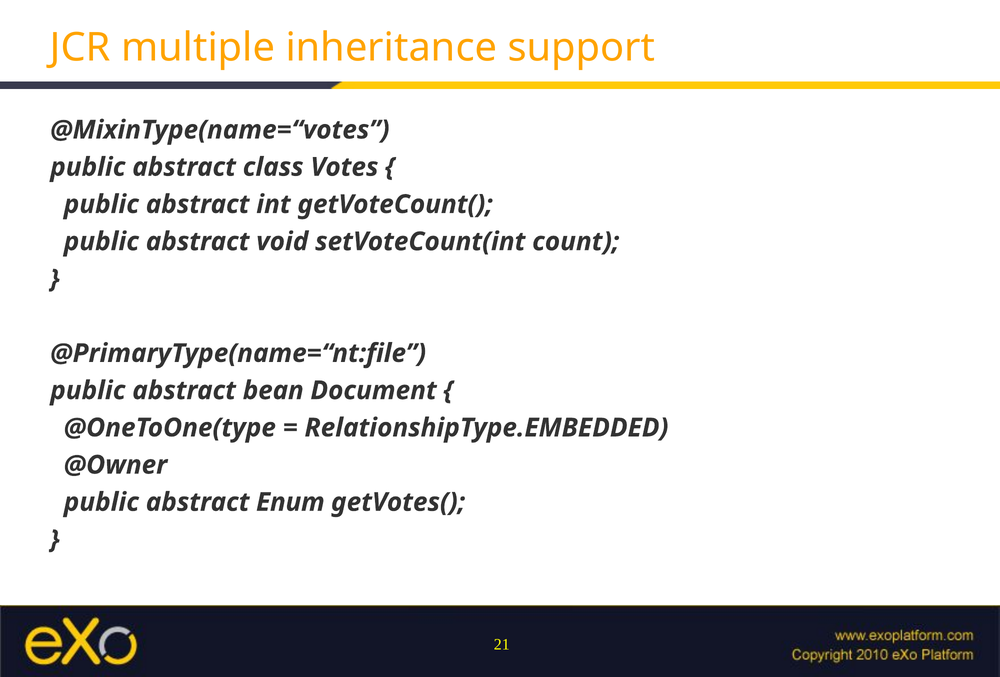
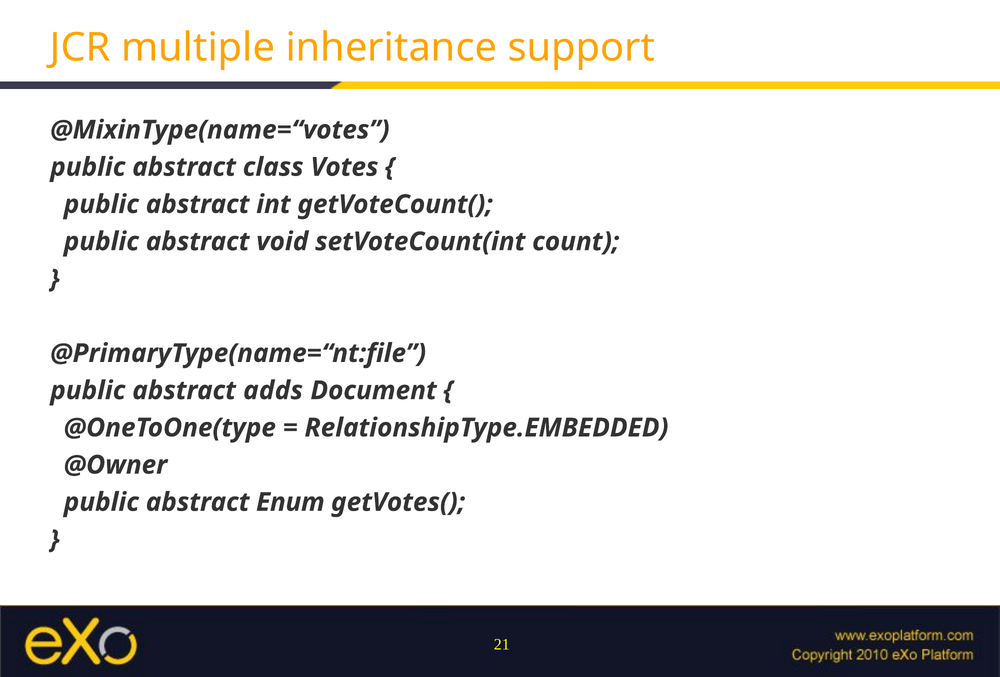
bean: bean -> adds (273, 391)
